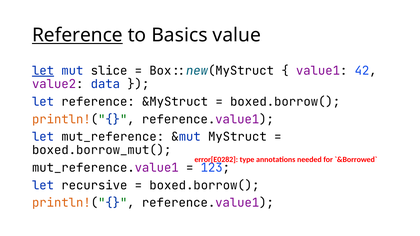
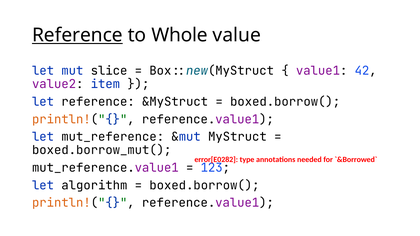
Basics: Basics -> Whole (180, 35)
let underline: present -> none (43, 71)
data: data -> item (105, 84)
recursive: recursive -> algorithm (94, 186)
